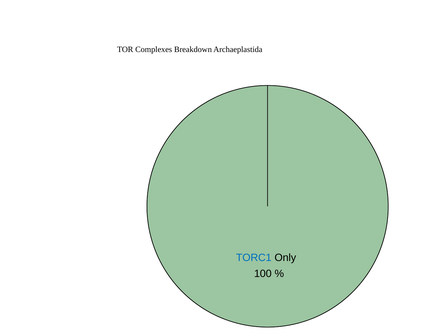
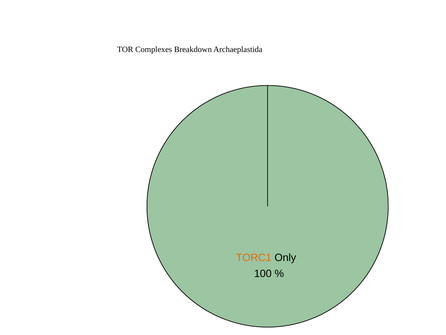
TORC1 colour: blue -> orange (254, 257)
